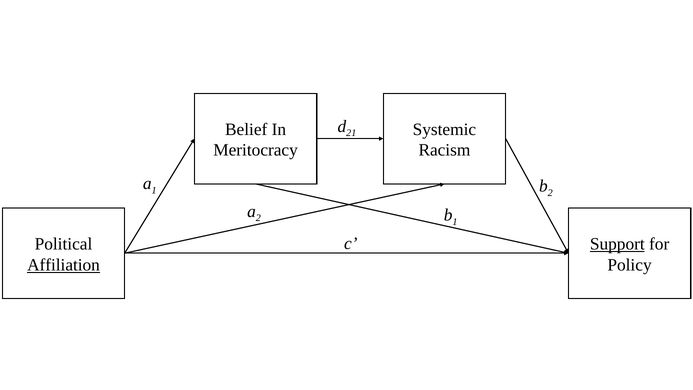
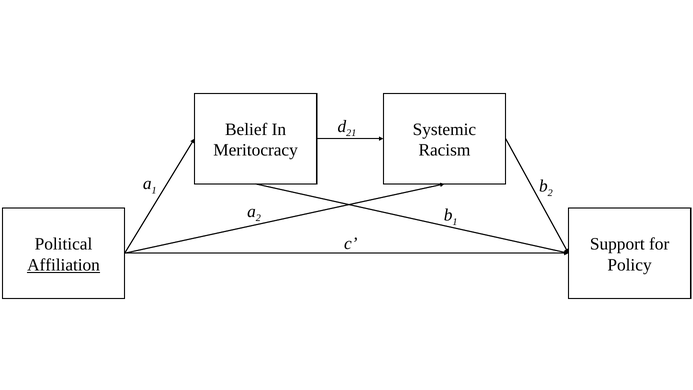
Support underline: present -> none (617, 244)
